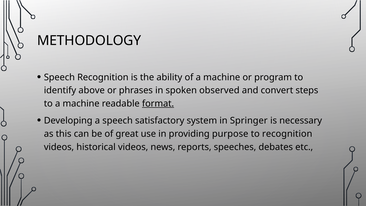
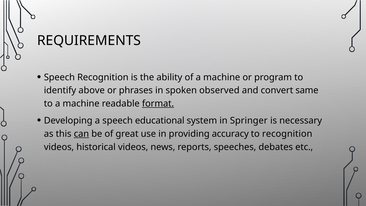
METHODOLOGY: METHODOLOGY -> REQUIREMENTS (89, 41)
steps: steps -> same (307, 90)
satisfactory: satisfactory -> educational (160, 121)
can underline: none -> present (81, 134)
purpose: purpose -> accuracy (230, 134)
